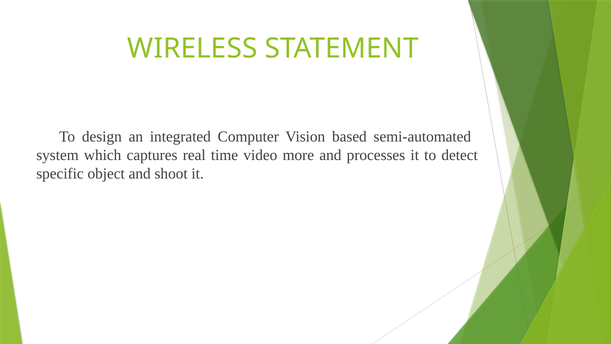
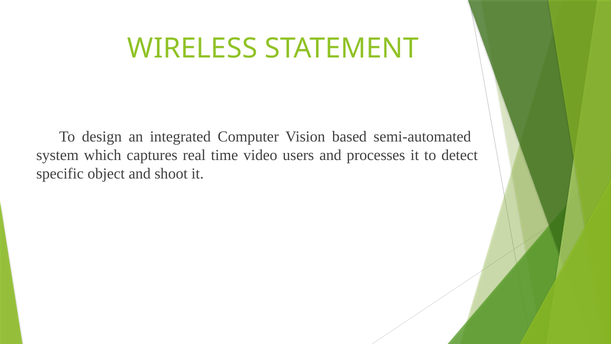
more: more -> users (298, 155)
